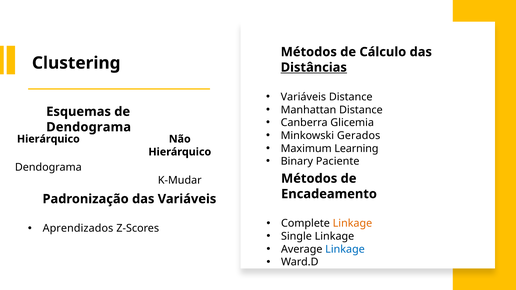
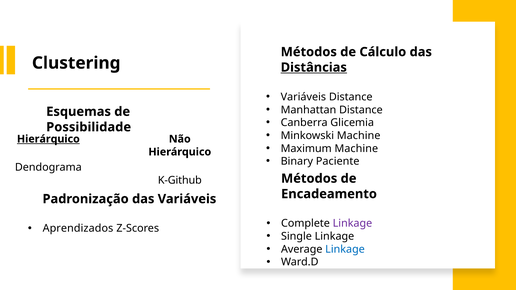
Dendograma: Dendograma -> Possibilidade (89, 127)
Minkowski Gerados: Gerados -> Machine (359, 136)
Hierárquico underline: none -> present (48, 139)
Maximum Learning: Learning -> Machine (356, 149)
K-Mudar: K-Mudar -> K-Github (180, 180)
Linkage colour: orange -> purple (352, 224)
